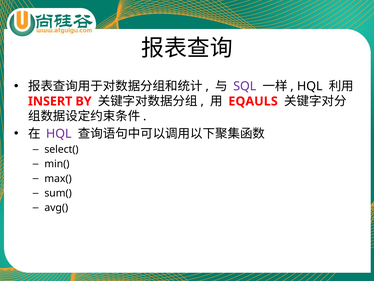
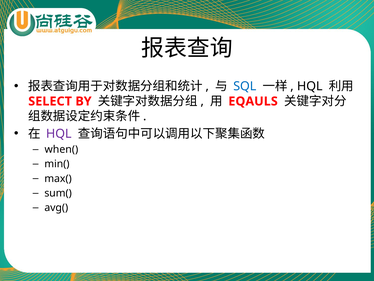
SQL colour: purple -> blue (245, 86)
INSERT: INSERT -> SELECT (50, 101)
select(: select( -> when( (61, 149)
